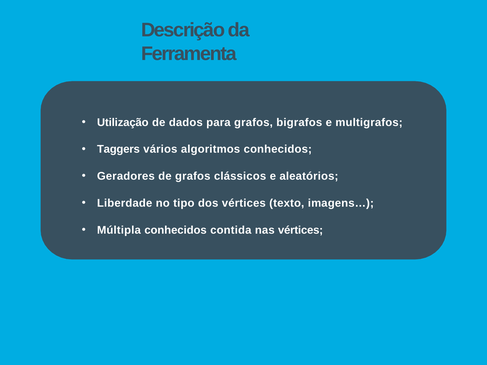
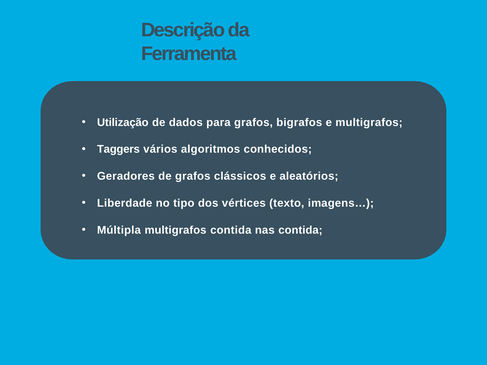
Múltipla conhecidos: conhecidos -> multigrafos (175, 230)
nas vértices: vértices -> contida (300, 230)
